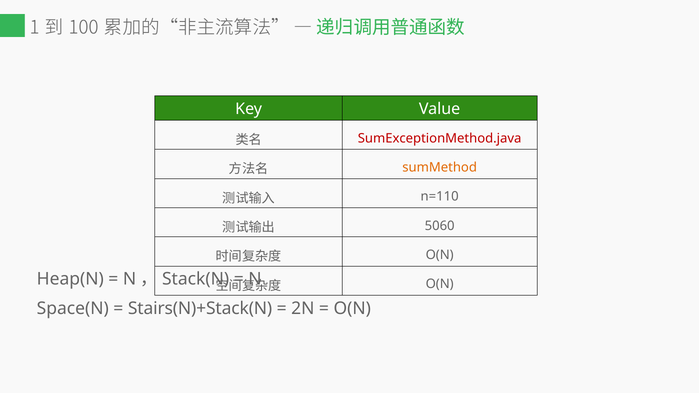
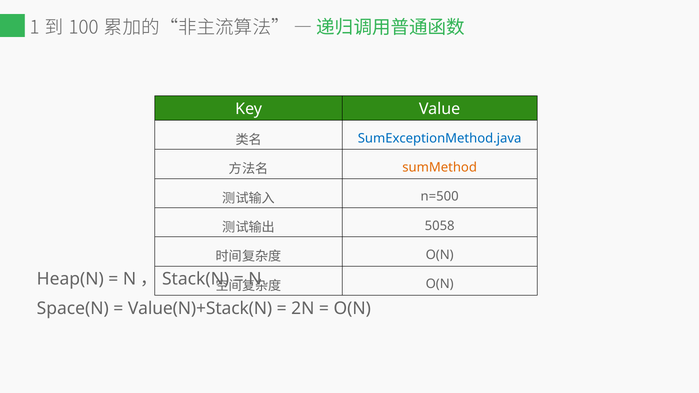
SumExceptionMethod.java colour: red -> blue (440, 138)
n=110: n=110 -> n=500 (440, 197)
5060: 5060 -> 5058 (440, 226)
Stairs(N)+Stack(N: Stairs(N)+Stack(N -> Value(N)+Stack(N (200, 309)
